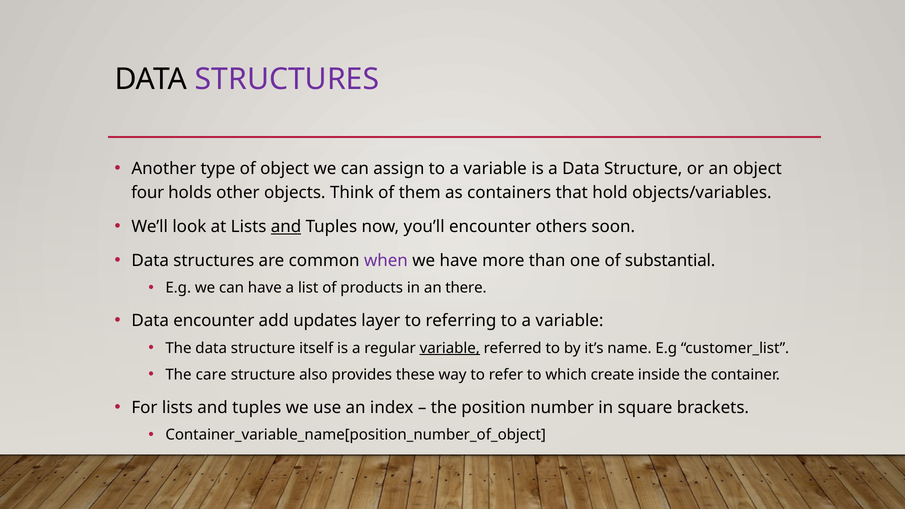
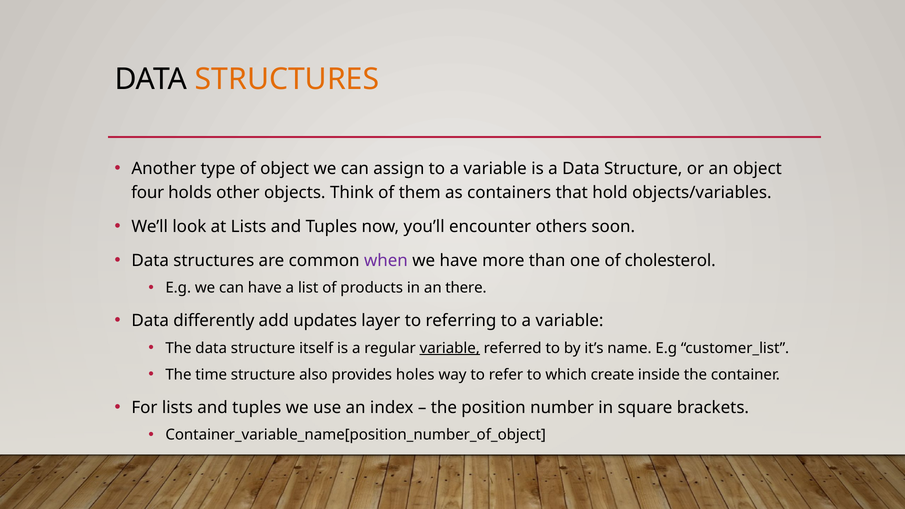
STRUCTURES colour: purple -> orange (287, 79)
and underline: present -> none (286, 227)
substantial: substantial -> cholesterol (670, 261)
Data encounter: encounter -> differently (214, 321)
care: care -> time (211, 375)
these: these -> holes (415, 375)
